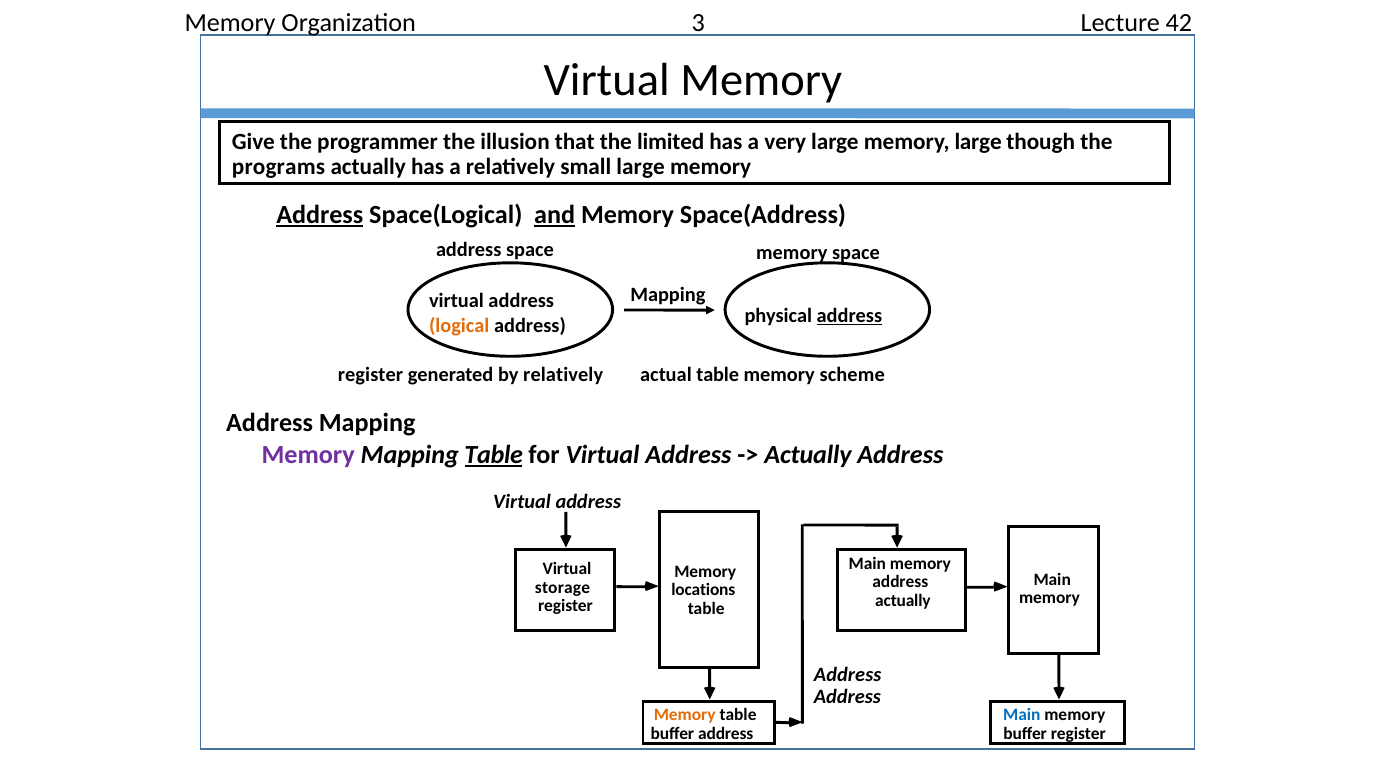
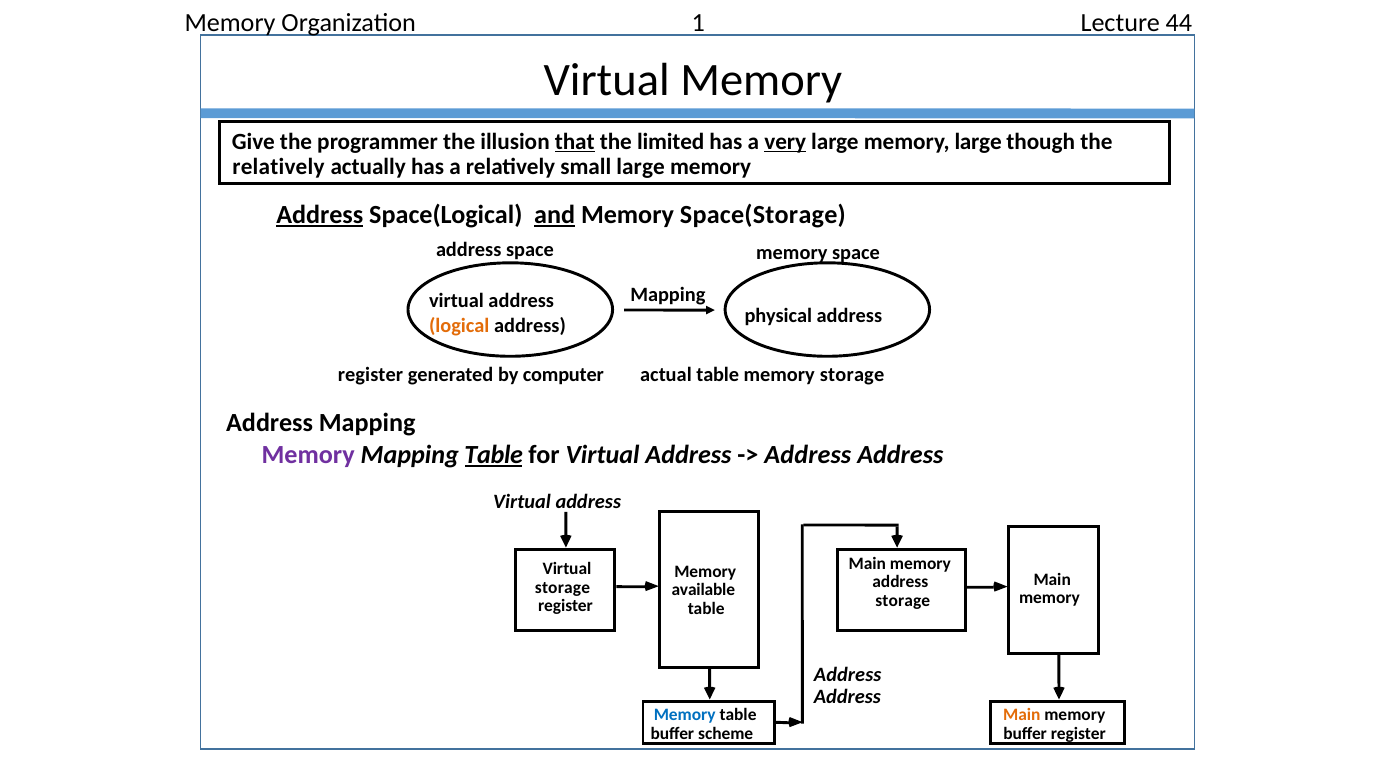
3: 3 -> 1 (698, 23)
42: 42 -> 44 (1179, 23)
that underline: none -> present (575, 142)
very underline: none -> present (785, 142)
programs: programs -> relatively (278, 167)
Space(Address: Space(Address -> Space(Storage (763, 215)
address underline: present -> none (849, 316)
by relatively: relatively -> computer (563, 375)
memory scheme: scheme -> storage (852, 375)
Actually: Actually -> Address (808, 455)
locations: locations -> available (703, 591)
actually: actually -> storage (903, 601)
Memory colour: orange -> blue (685, 716)
Main colour: blue -> orange (1022, 716)
buffer address: address -> scheme (726, 734)
